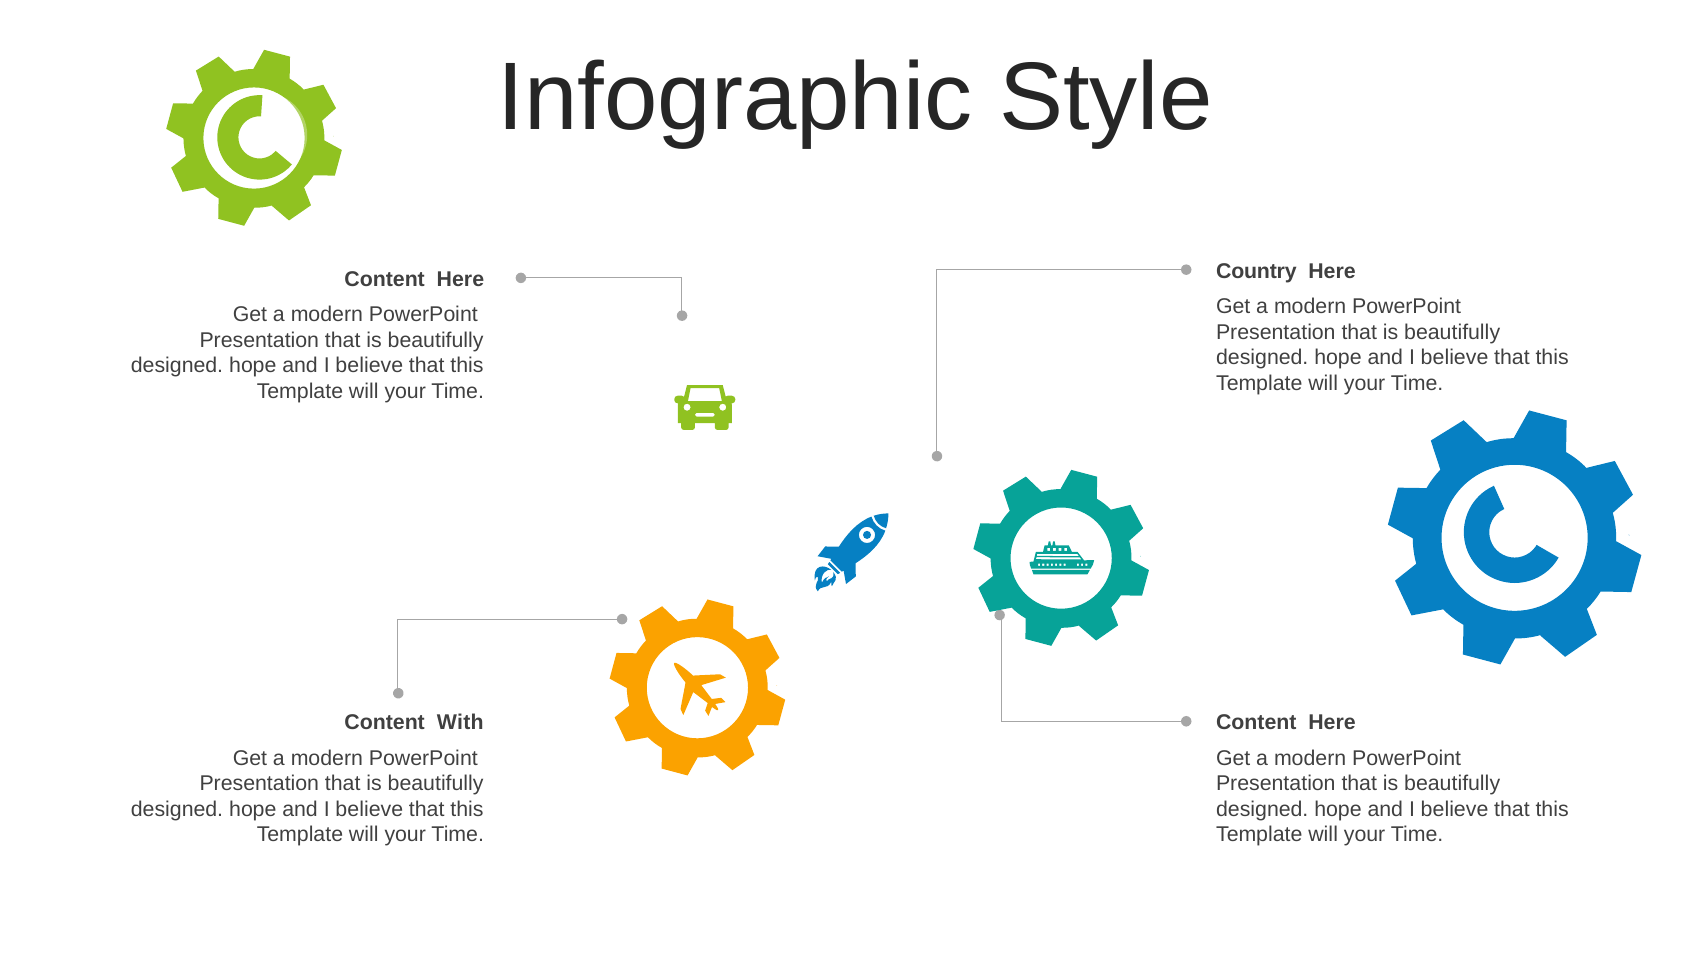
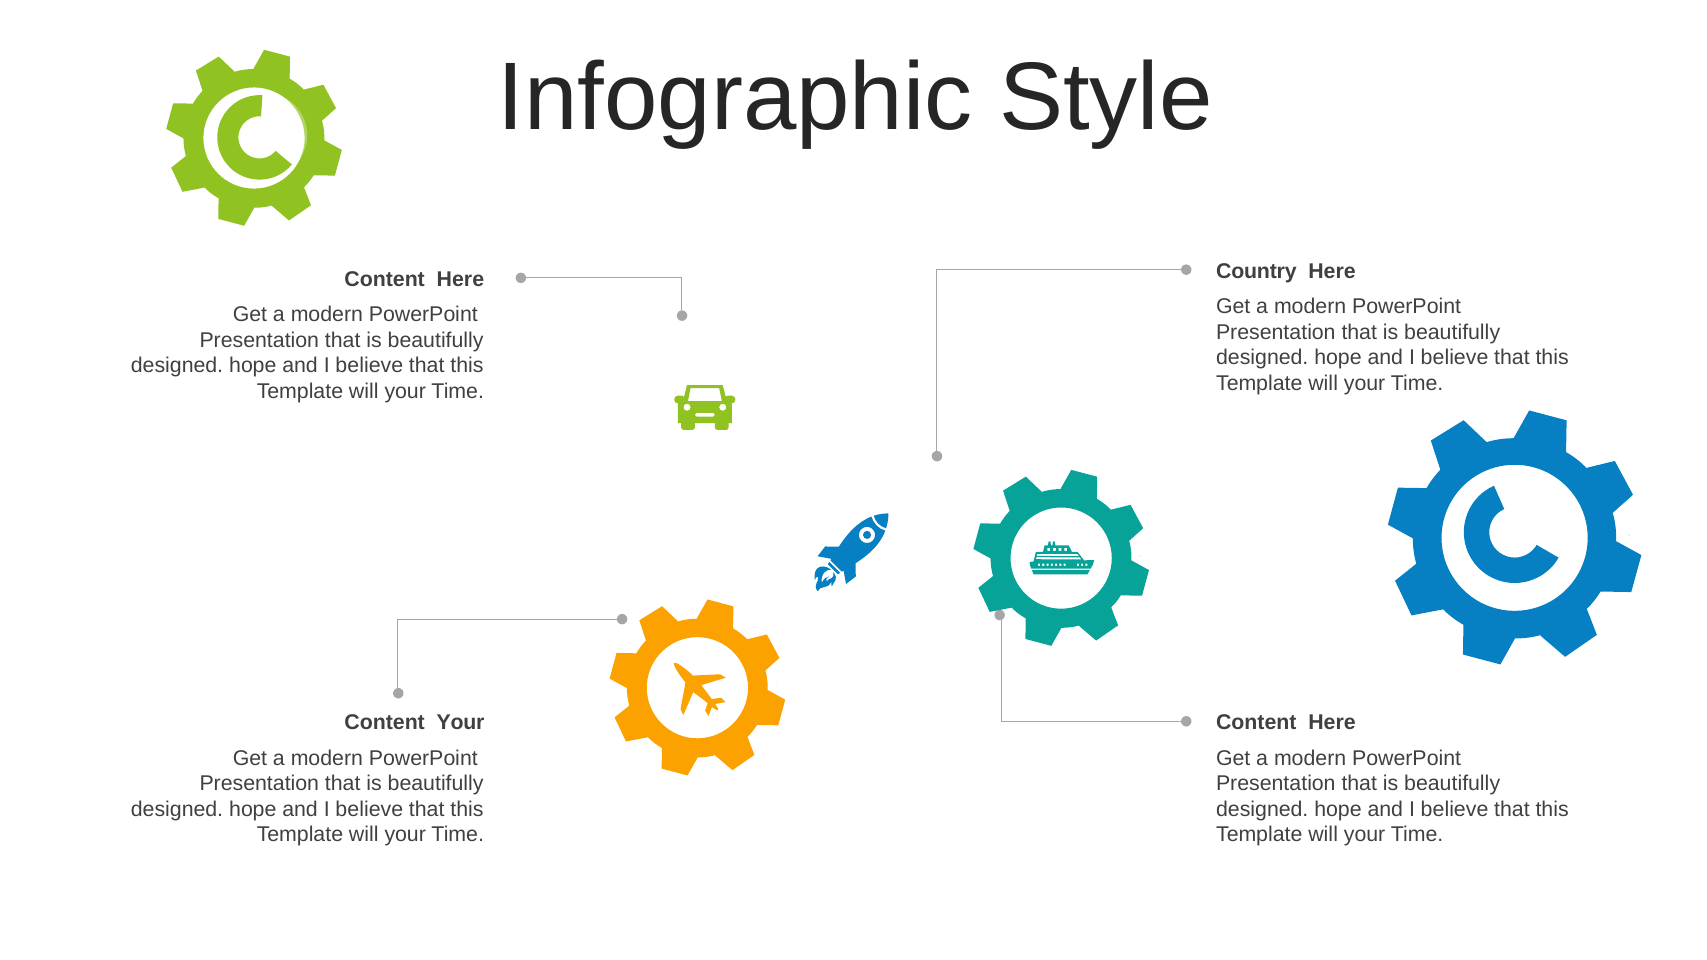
Content With: With -> Your (461, 723)
